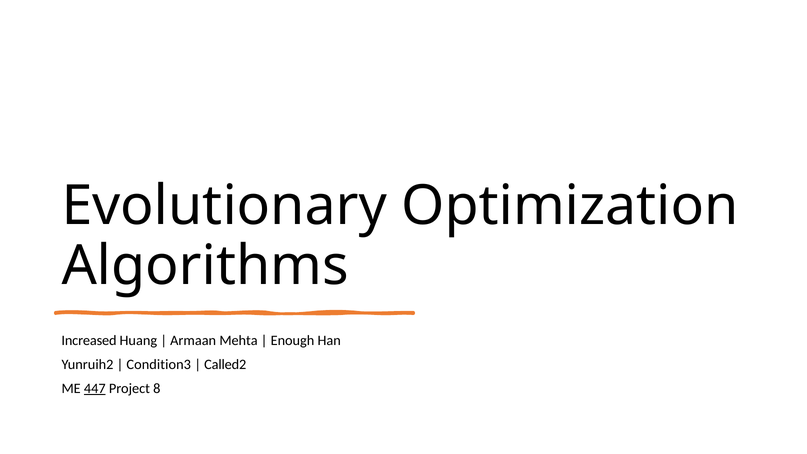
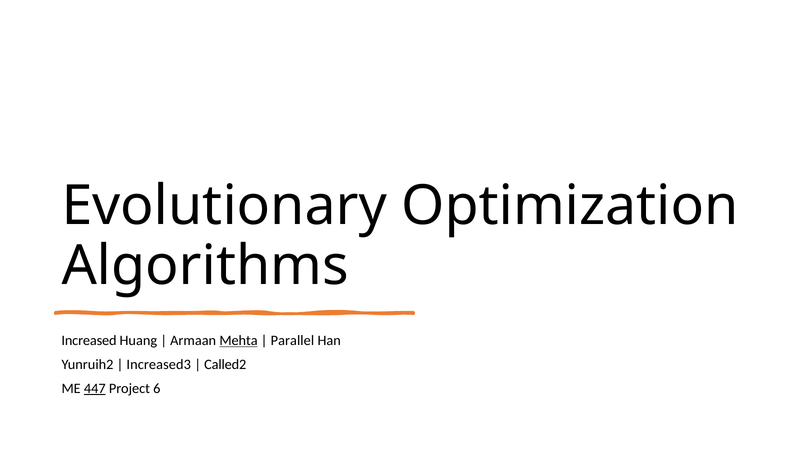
Mehta underline: none -> present (239, 341)
Enough: Enough -> Parallel (292, 341)
Condition3: Condition3 -> Increased3 (159, 364)
8: 8 -> 6 (157, 388)
